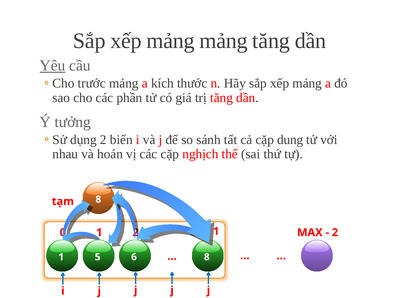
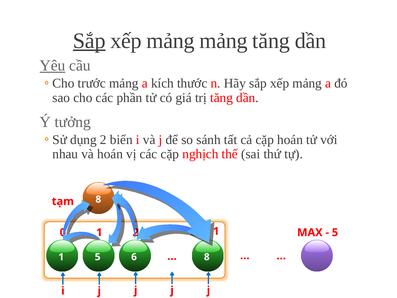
Sắp underline: none -> present (89, 41)
cặp dung: dung -> hoán (290, 140)
2: 2 -> 5 (335, 232)
